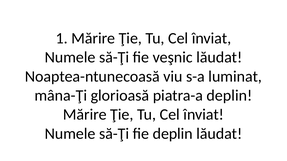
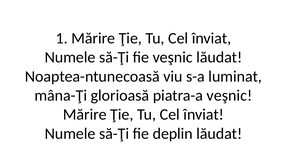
piatra-a deplin: deplin -> veşnic (229, 96)
